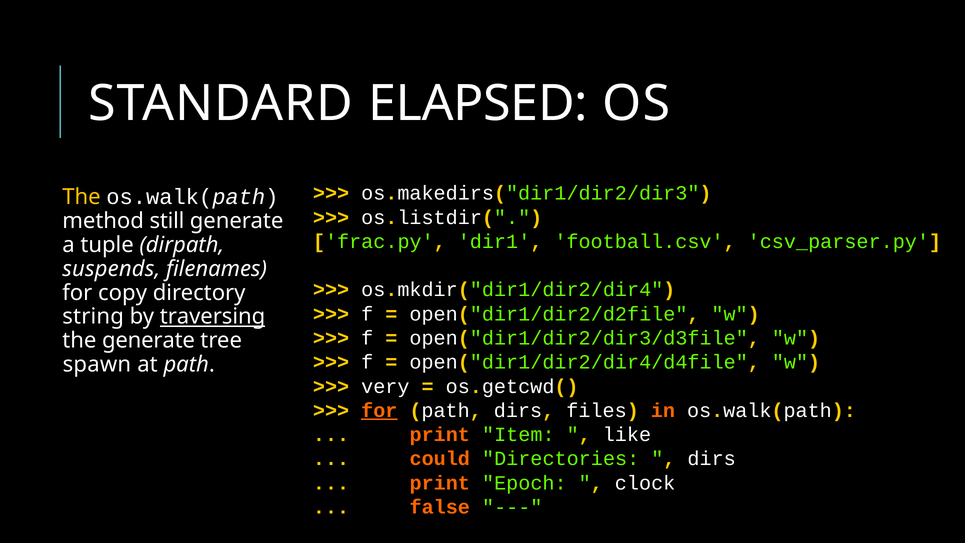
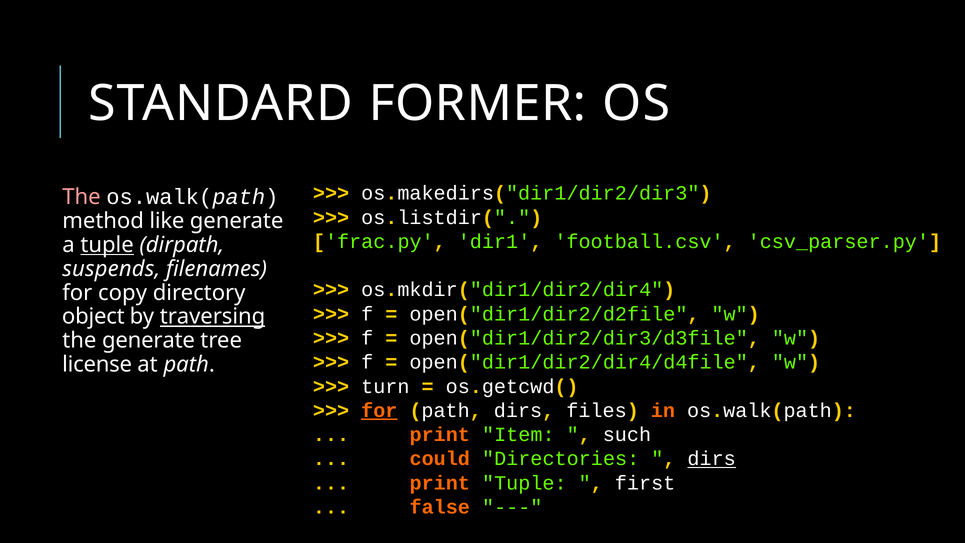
ELAPSED: ELAPSED -> FORMER (477, 104)
The colour: yellow -> pink (82, 197)
still: still -> like (167, 221)
tuple underline: none -> present (107, 245)
string: string -> object (93, 317)
spawn: spawn -> license (97, 364)
very: very -> turn (385, 386)
like: like -> such (627, 435)
dirs underline: none -> present (712, 459)
print Epoch: Epoch -> Tuple (524, 483)
clock: clock -> first (645, 483)
